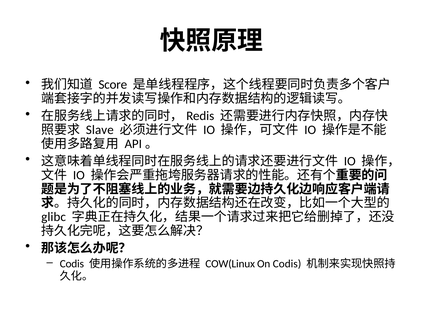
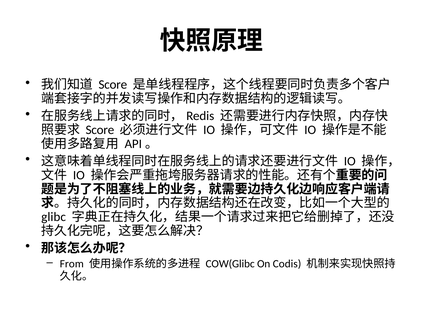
Slave: Slave -> Score (100, 130)
Codis: Codis -> From (72, 264)
COW(Linux: COW(Linux -> COW(Glibc (230, 264)
